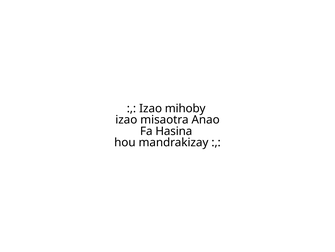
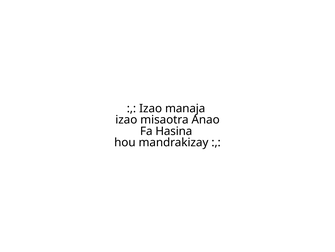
mihoby: mihoby -> manaja (185, 108)
